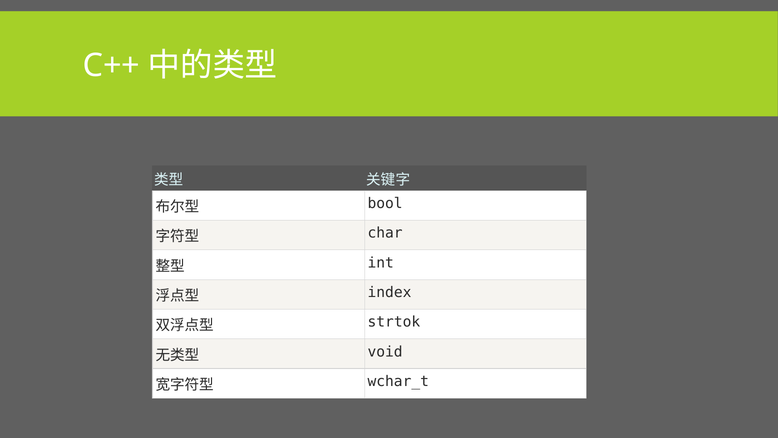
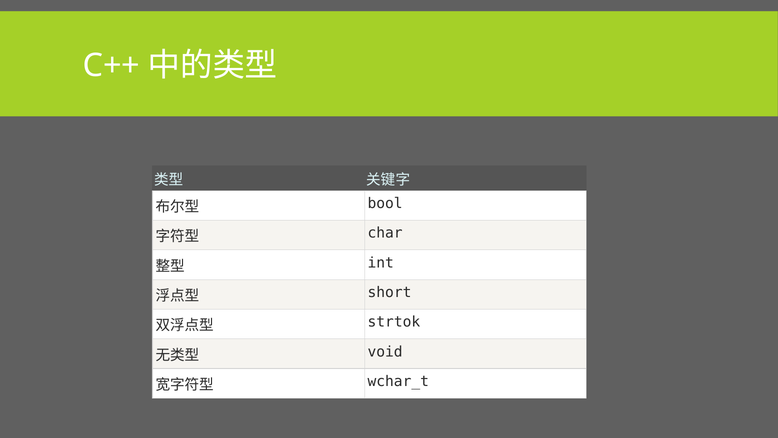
index: index -> short (390, 292)
